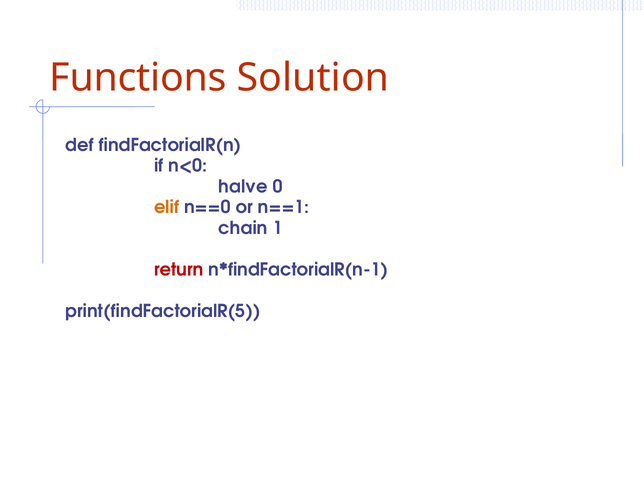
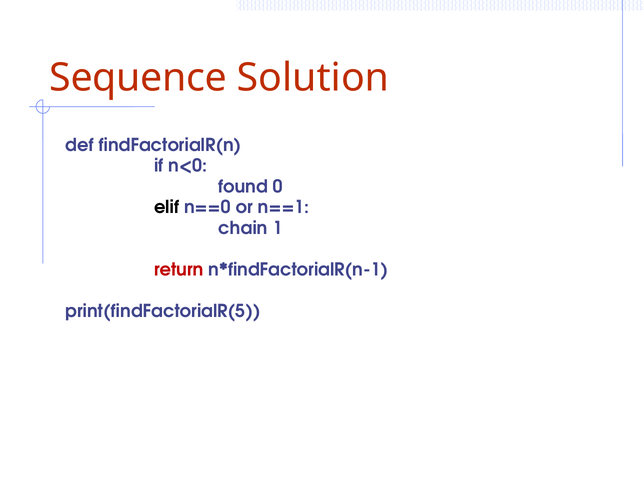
Functions: Functions -> Sequence (138, 78)
halve: halve -> found (243, 187)
elif colour: orange -> black (167, 208)
